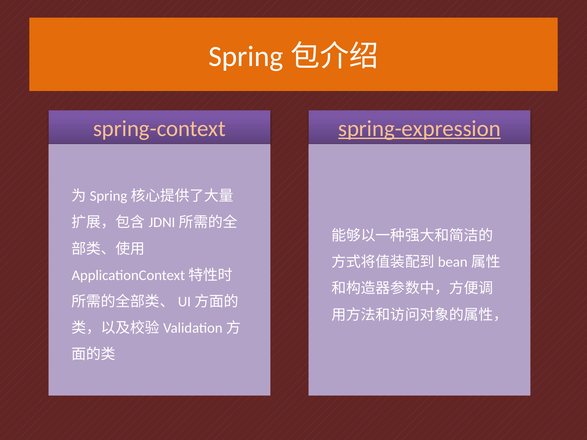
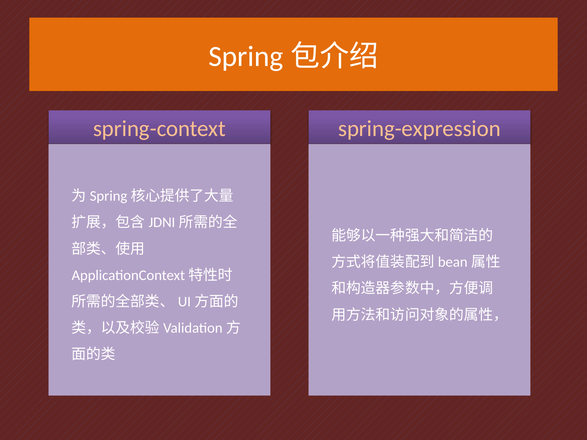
spring-expression underline: present -> none (419, 129)
